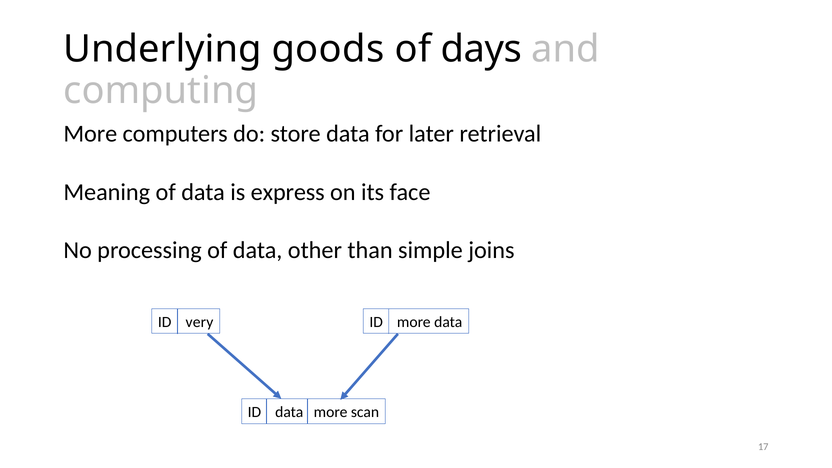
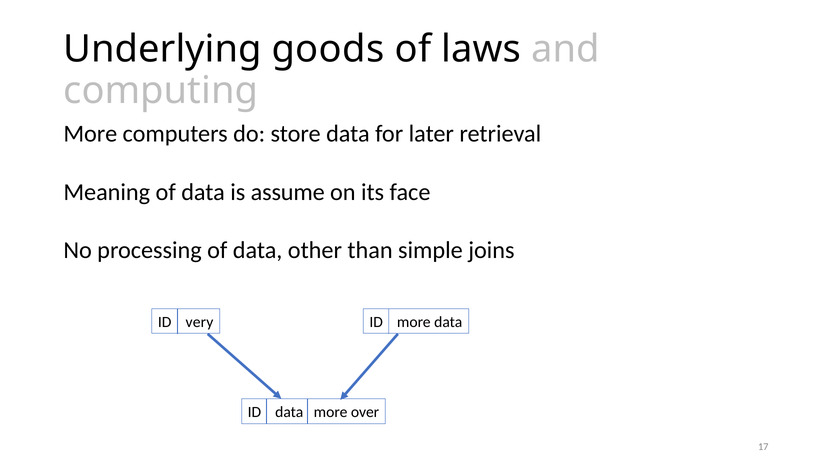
days: days -> laws (481, 49)
express: express -> assume (288, 192)
scan: scan -> over (365, 412)
